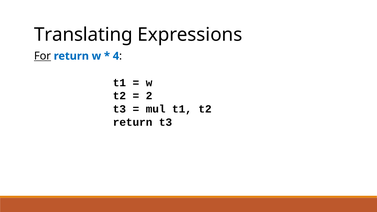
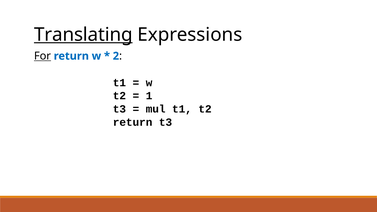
Translating underline: none -> present (83, 35)
4: 4 -> 2 (116, 56)
2: 2 -> 1 (149, 96)
